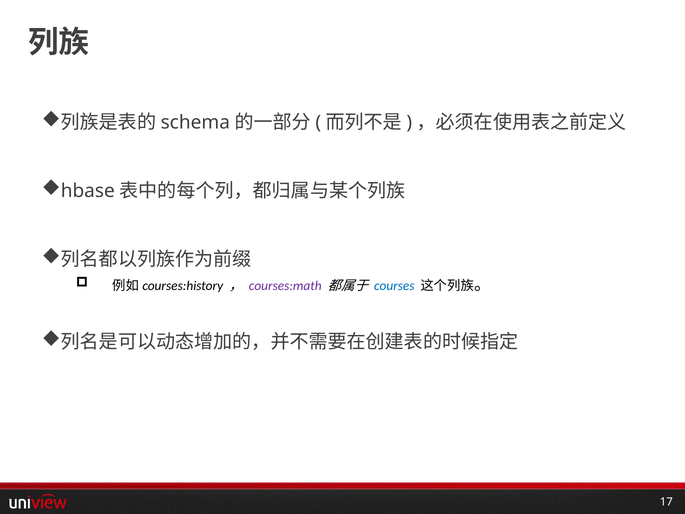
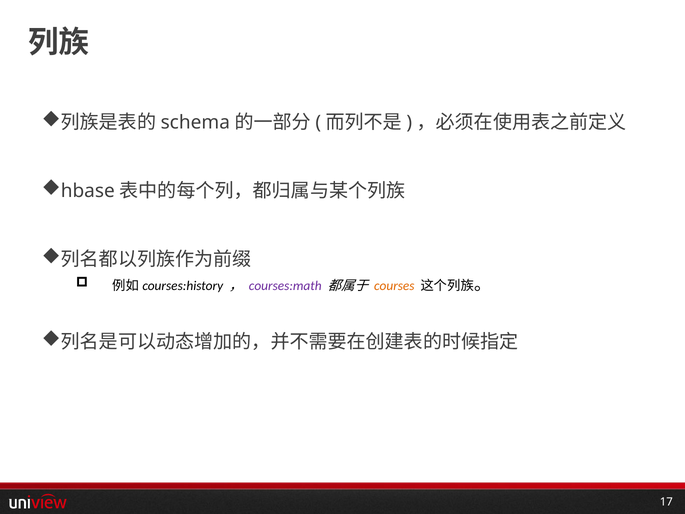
courses colour: blue -> orange (394, 286)
